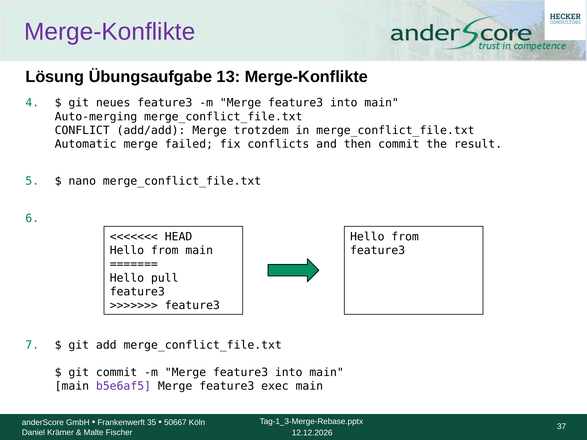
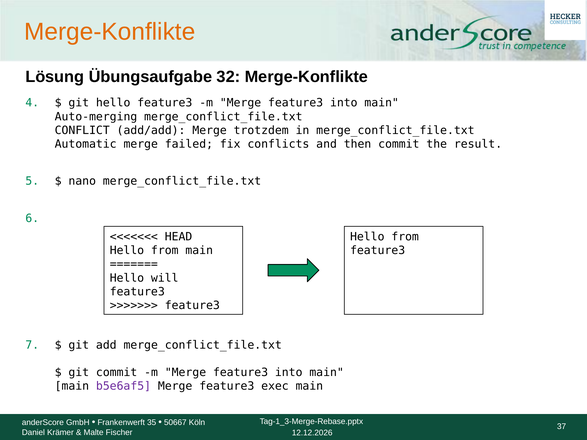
Merge-Konflikte colour: purple -> orange (110, 32)
13: 13 -> 32 (228, 77)
git neues: neues -> hello (113, 103)
pull: pull -> will (165, 278)
